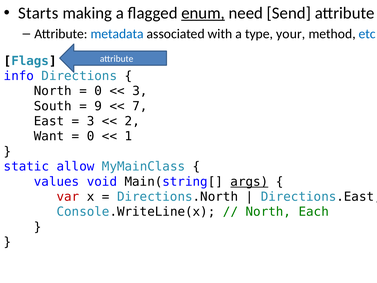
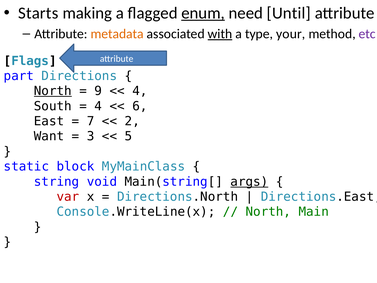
Send: Send -> Until (289, 13)
metadata colour: blue -> orange (117, 34)
with underline: none -> present (220, 34)
etc colour: blue -> purple (367, 34)
info: info -> part (19, 76)
North underline: none -> present (53, 91)
0: 0 -> 9 (98, 91)
3: 3 -> 4 (140, 91)
9: 9 -> 4 (98, 106)
7: 7 -> 6 (140, 106)
3: 3 -> 7 (91, 121)
0: 0 -> 3 (91, 136)
1: 1 -> 5 (128, 136)
allow: allow -> block (76, 166)
values: values -> string (57, 181)
Each: Each -> Main (314, 212)
